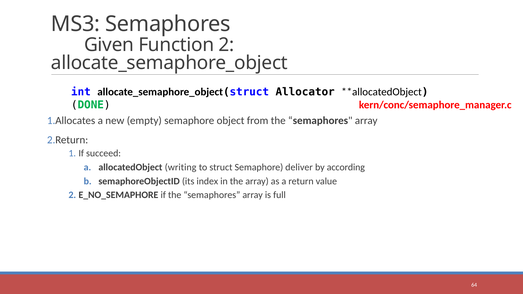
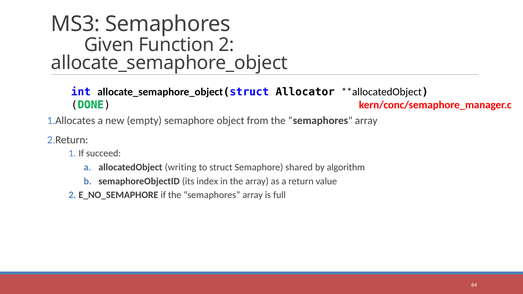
deliver: deliver -> shared (299, 167)
according: according -> algorithm (346, 167)
